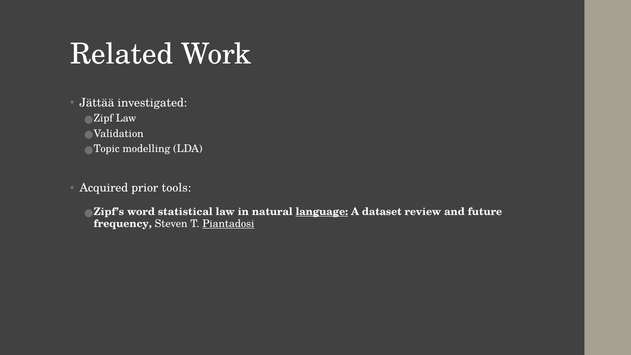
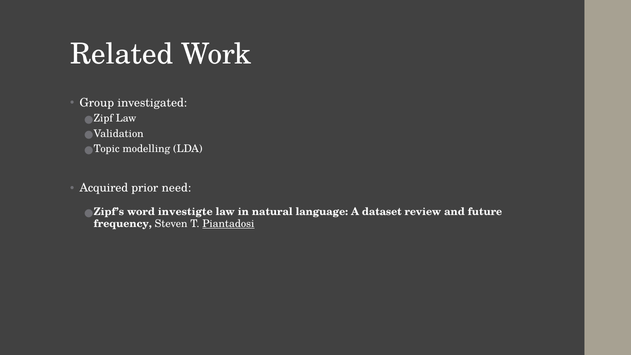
Jättää: Jättää -> Group (97, 103)
tools: tools -> need (176, 188)
statistical: statistical -> investigte (185, 212)
language underline: present -> none (322, 212)
